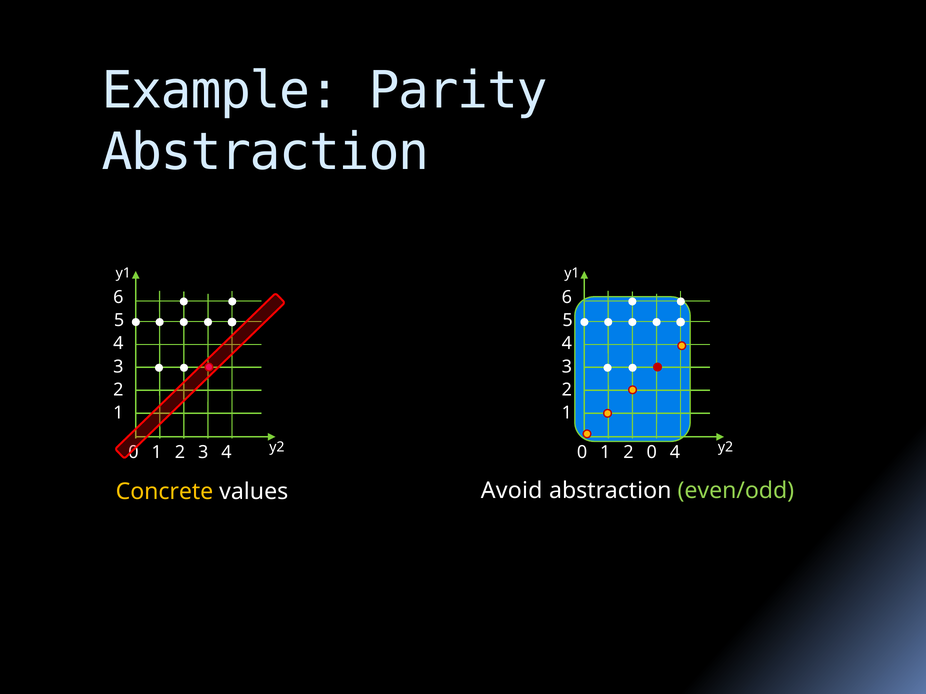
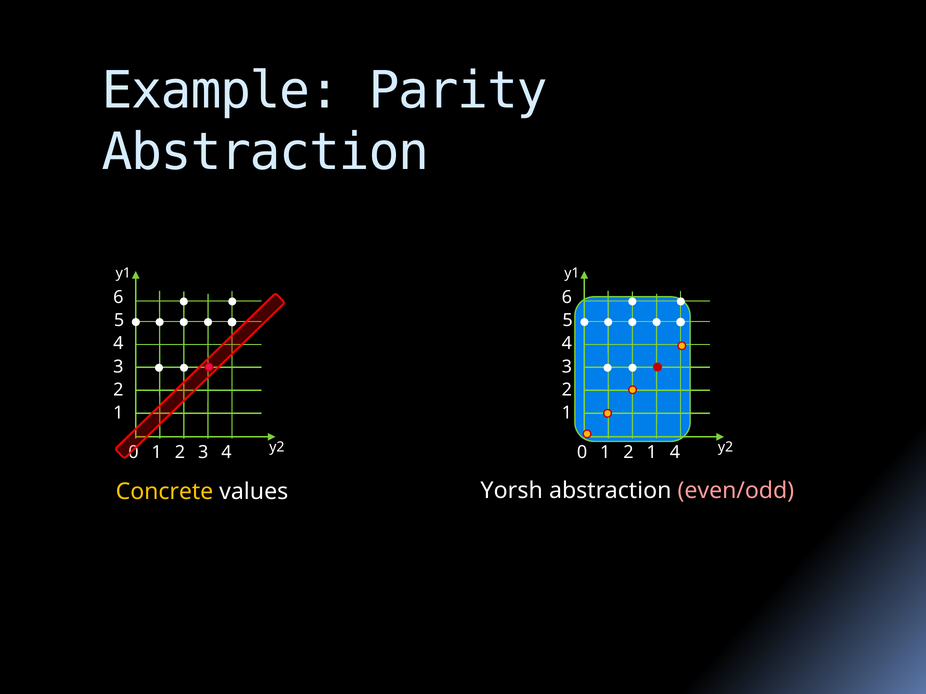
2 0: 0 -> 1 (652, 453)
Avoid: Avoid -> Yorsh (512, 491)
even/odd colour: light green -> pink (736, 491)
